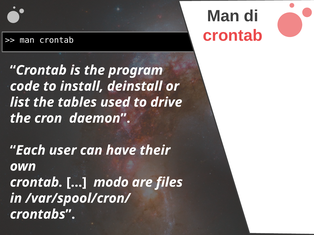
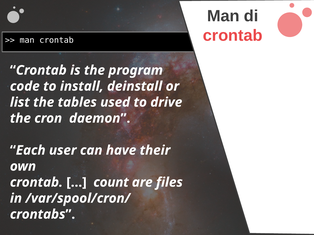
modo: modo -> count (111, 183)
